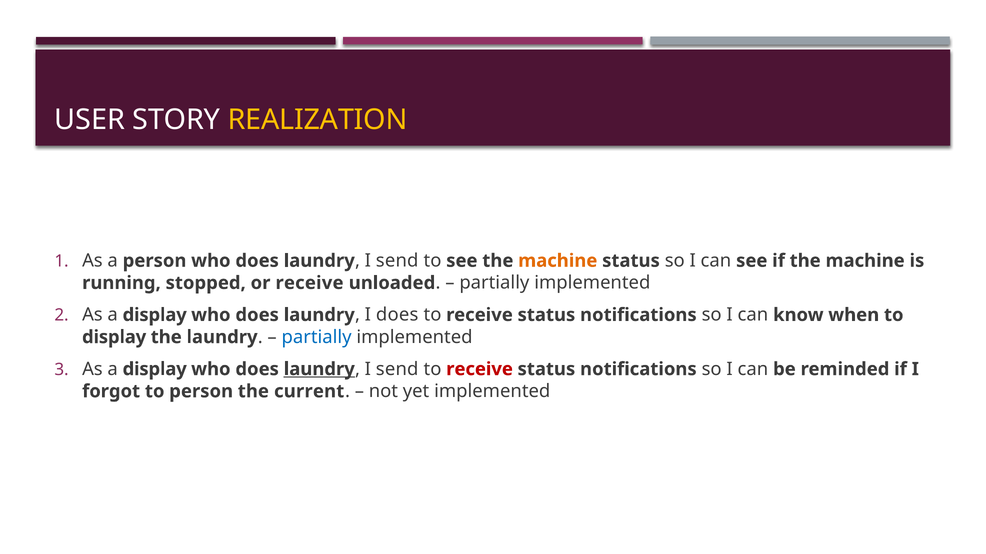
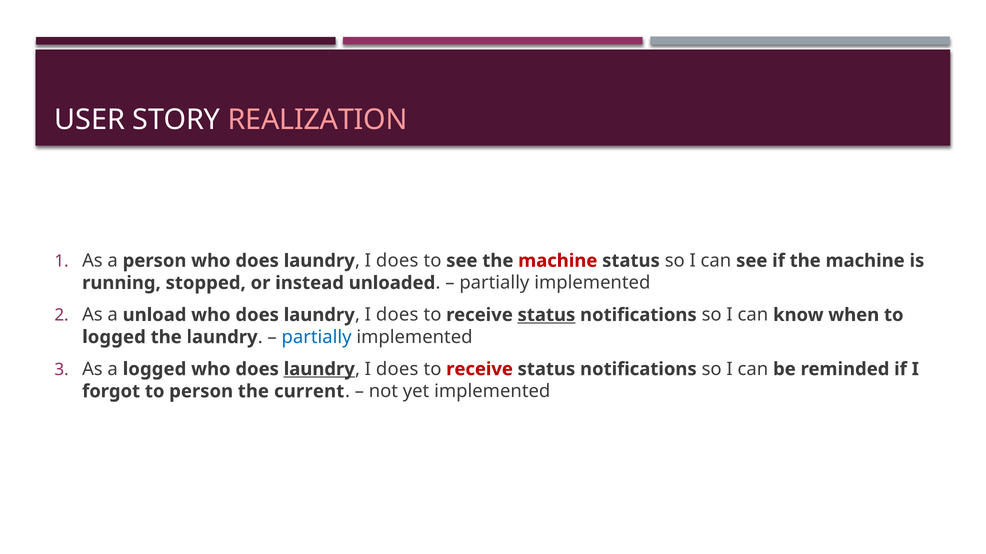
REALIZATION colour: yellow -> pink (318, 120)
send: send -> does (397, 261)
machine colour: orange -> red (558, 261)
or receive: receive -> instead (310, 283)
display: display -> unload (155, 315)
status underline: none -> present (546, 315)
display: display -> logged (114, 337)
display: display -> logged (155, 369)
send: send -> does (397, 369)
